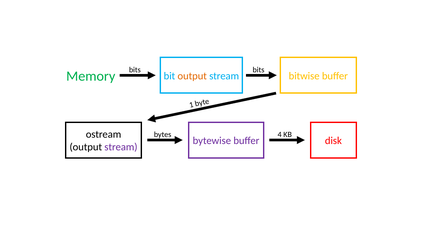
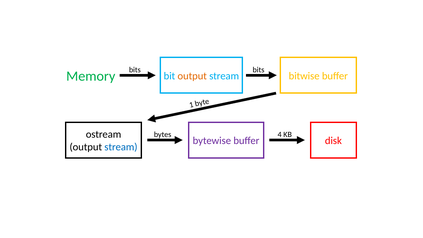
stream colour: purple -> blue (121, 147)
